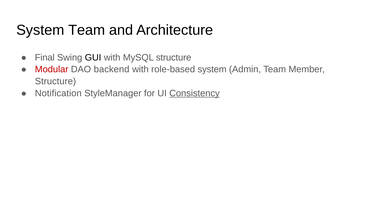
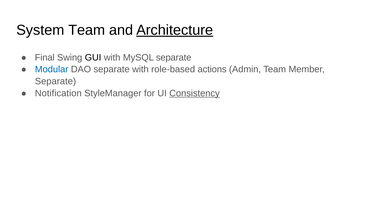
Architecture underline: none -> present (175, 30)
MySQL structure: structure -> separate (174, 57)
Modular colour: red -> blue (52, 69)
DAO backend: backend -> separate (112, 69)
role-based system: system -> actions (212, 69)
Structure: Structure -> Separate (55, 81)
